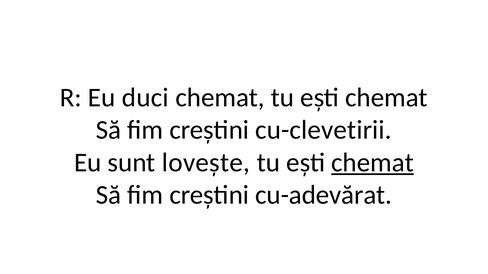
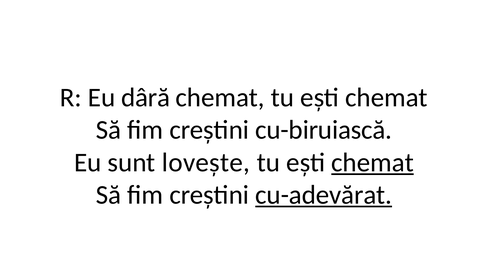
duci: duci -> dâră (146, 98)
cu-clevetirii: cu-clevetirii -> cu-biruiască (324, 130)
cu-adevărat underline: none -> present (324, 195)
